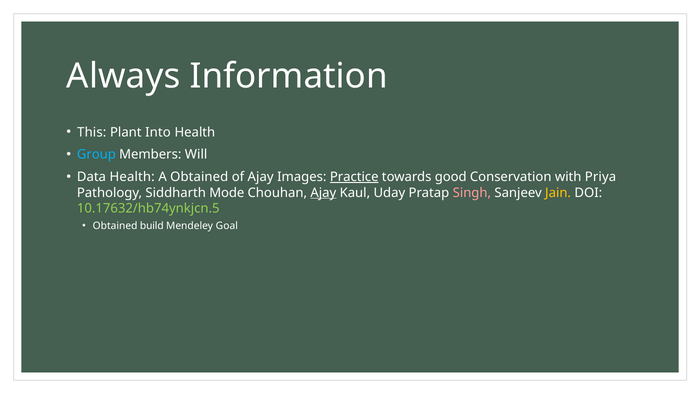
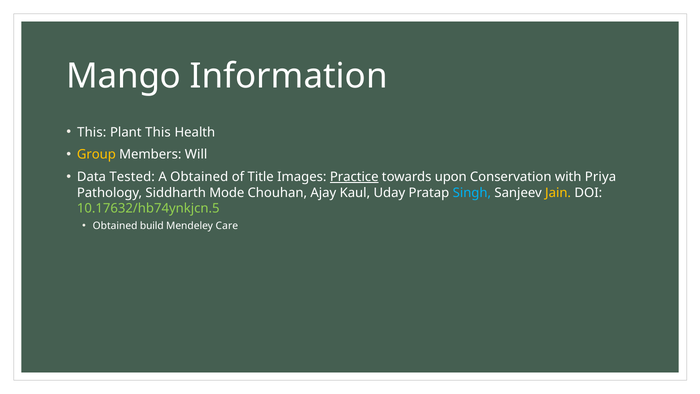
Always: Always -> Mango (124, 76)
Plant Into: Into -> This (158, 132)
Group colour: light blue -> yellow (96, 154)
Data Health: Health -> Tested (132, 177)
of Ajay: Ajay -> Title (261, 177)
good: good -> upon (451, 177)
Ajay underline: present -> none (323, 193)
Singh colour: pink -> light blue (472, 193)
Goal: Goal -> Care (227, 226)
